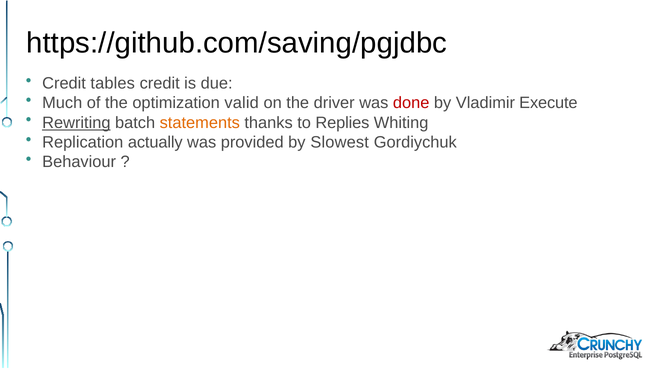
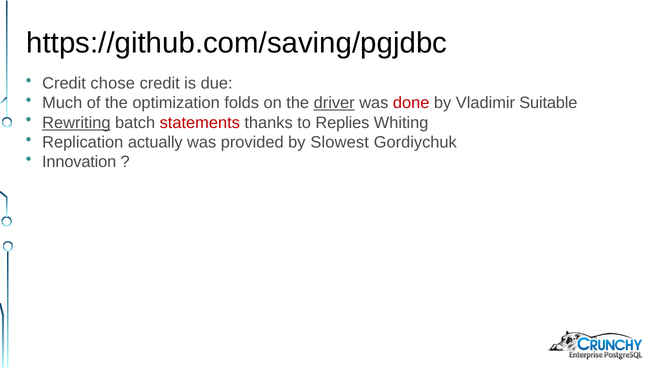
tables: tables -> chose (113, 83)
valid: valid -> folds (242, 103)
driver underline: none -> present (334, 103)
Execute: Execute -> Suitable (548, 103)
statements colour: orange -> red (200, 123)
Behaviour: Behaviour -> Innovation (79, 162)
